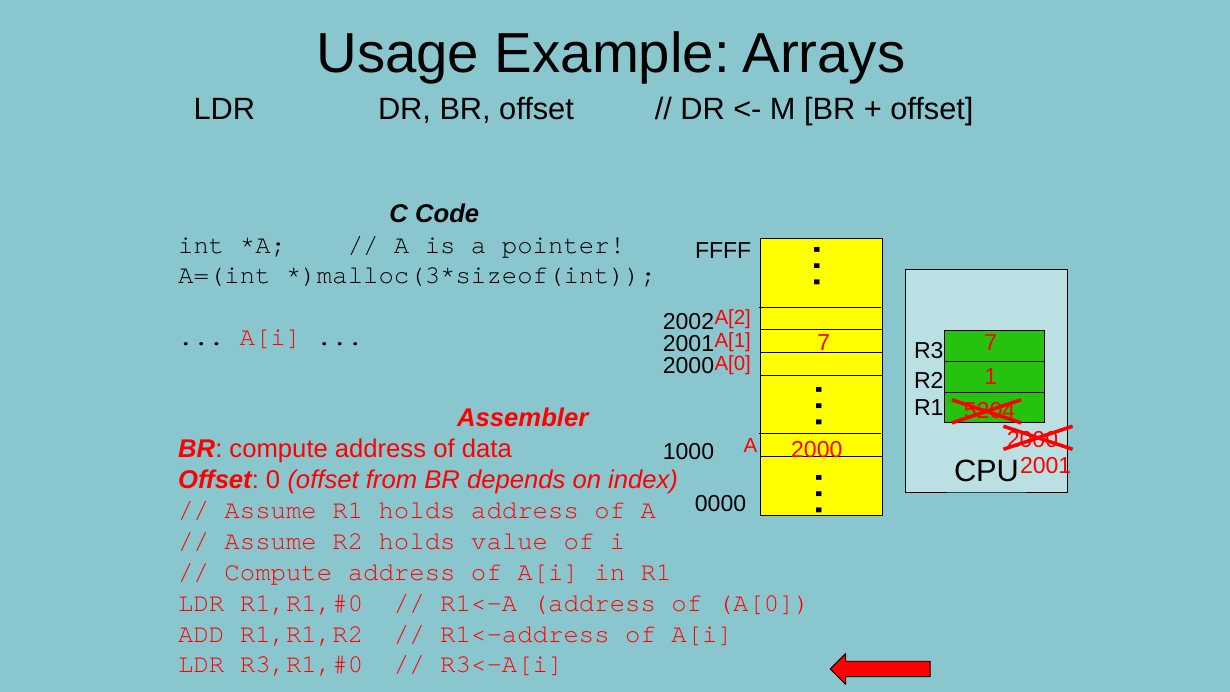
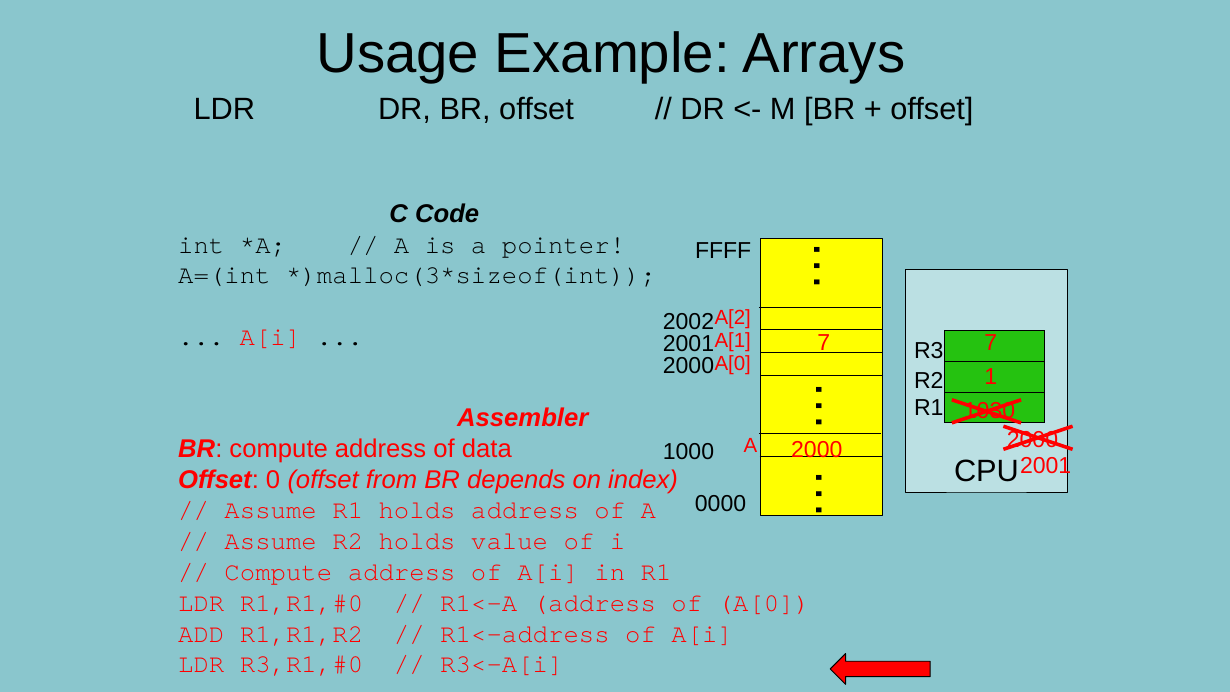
5204: 5204 -> 1030 (990, 411)
